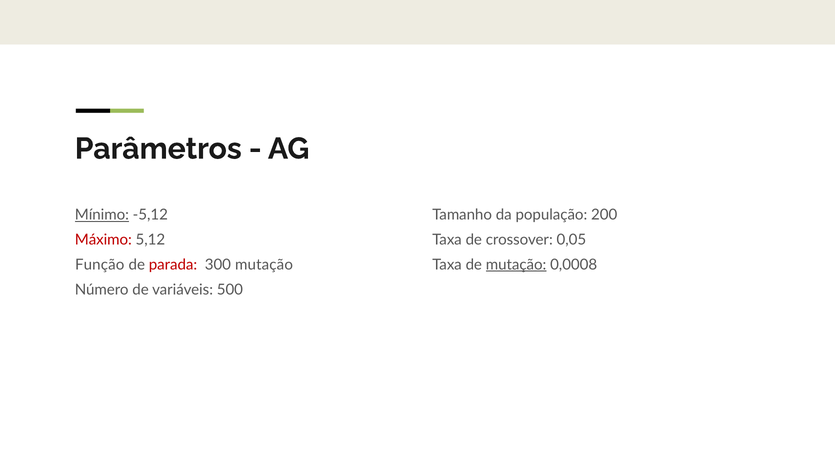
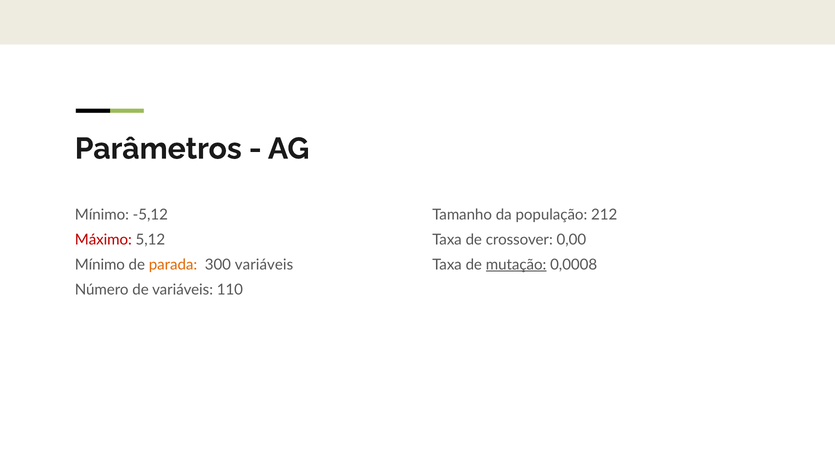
Mínimo underline: present -> none (102, 215)
200: 200 -> 212 (604, 215)
0,05: 0,05 -> 0,00 (571, 240)
Função: Função -> Mínimo (100, 265)
parada colour: red -> orange (173, 265)
300 mutação: mutação -> variáveis (264, 265)
500: 500 -> 110 (230, 290)
